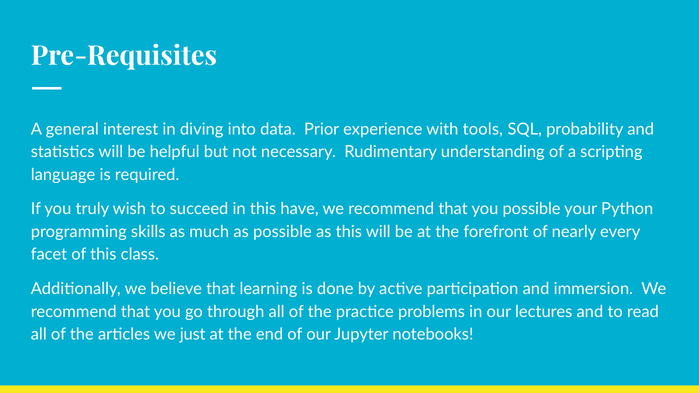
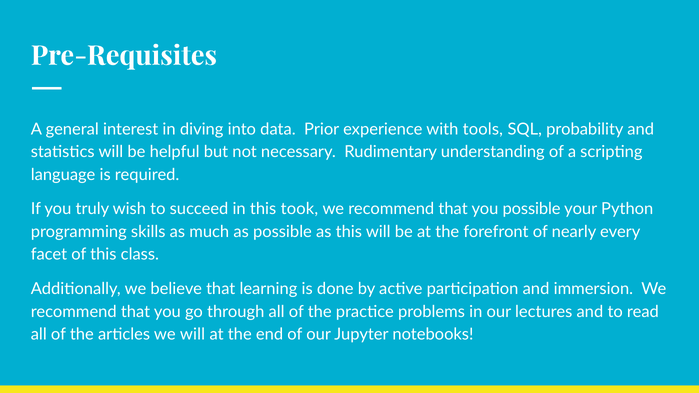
have: have -> took (299, 209)
we just: just -> will (193, 335)
